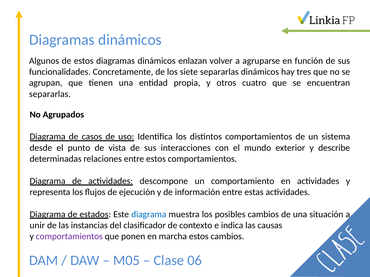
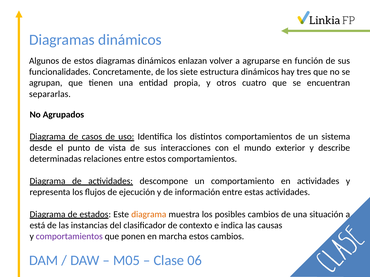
siete separarlas: separarlas -> estructura (219, 72)
diagrama colour: blue -> orange (149, 215)
unir: unir -> está (37, 226)
